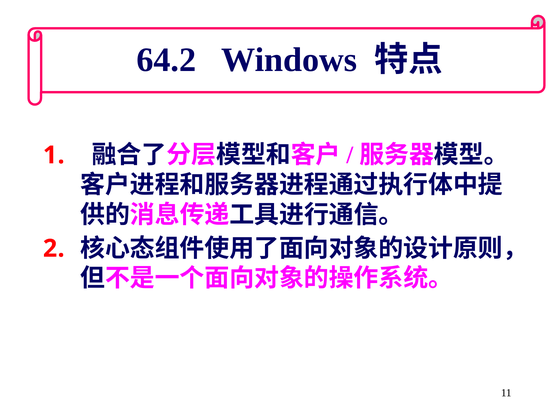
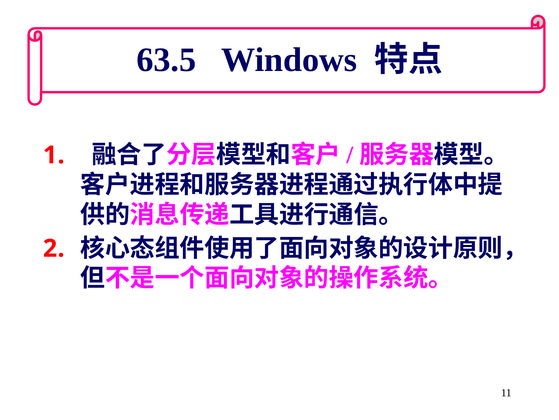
64.2: 64.2 -> 63.5 (166, 60)
